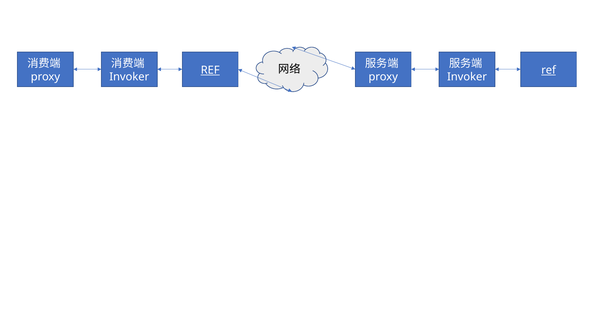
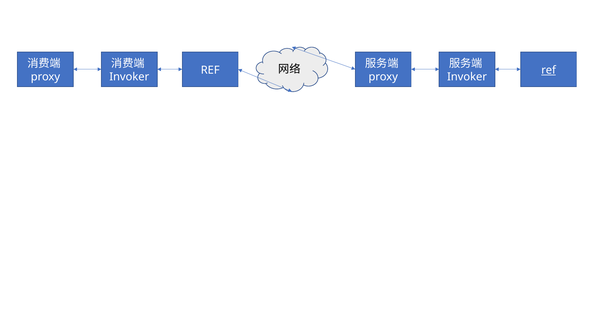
REF underline: present -> none (210, 70)
